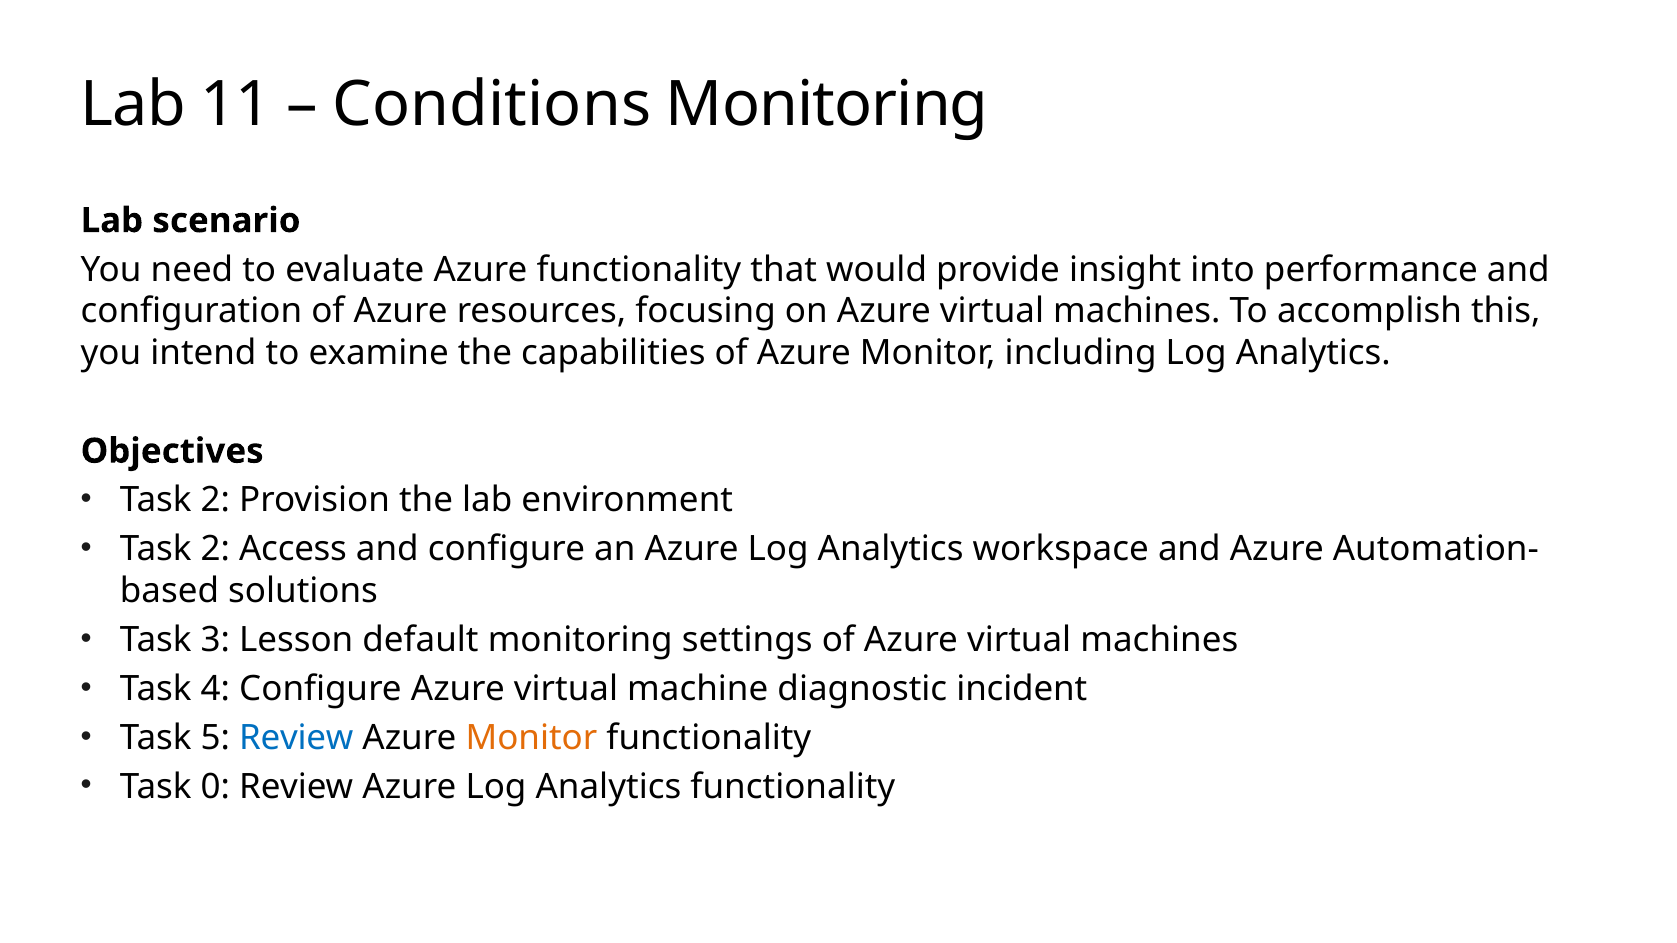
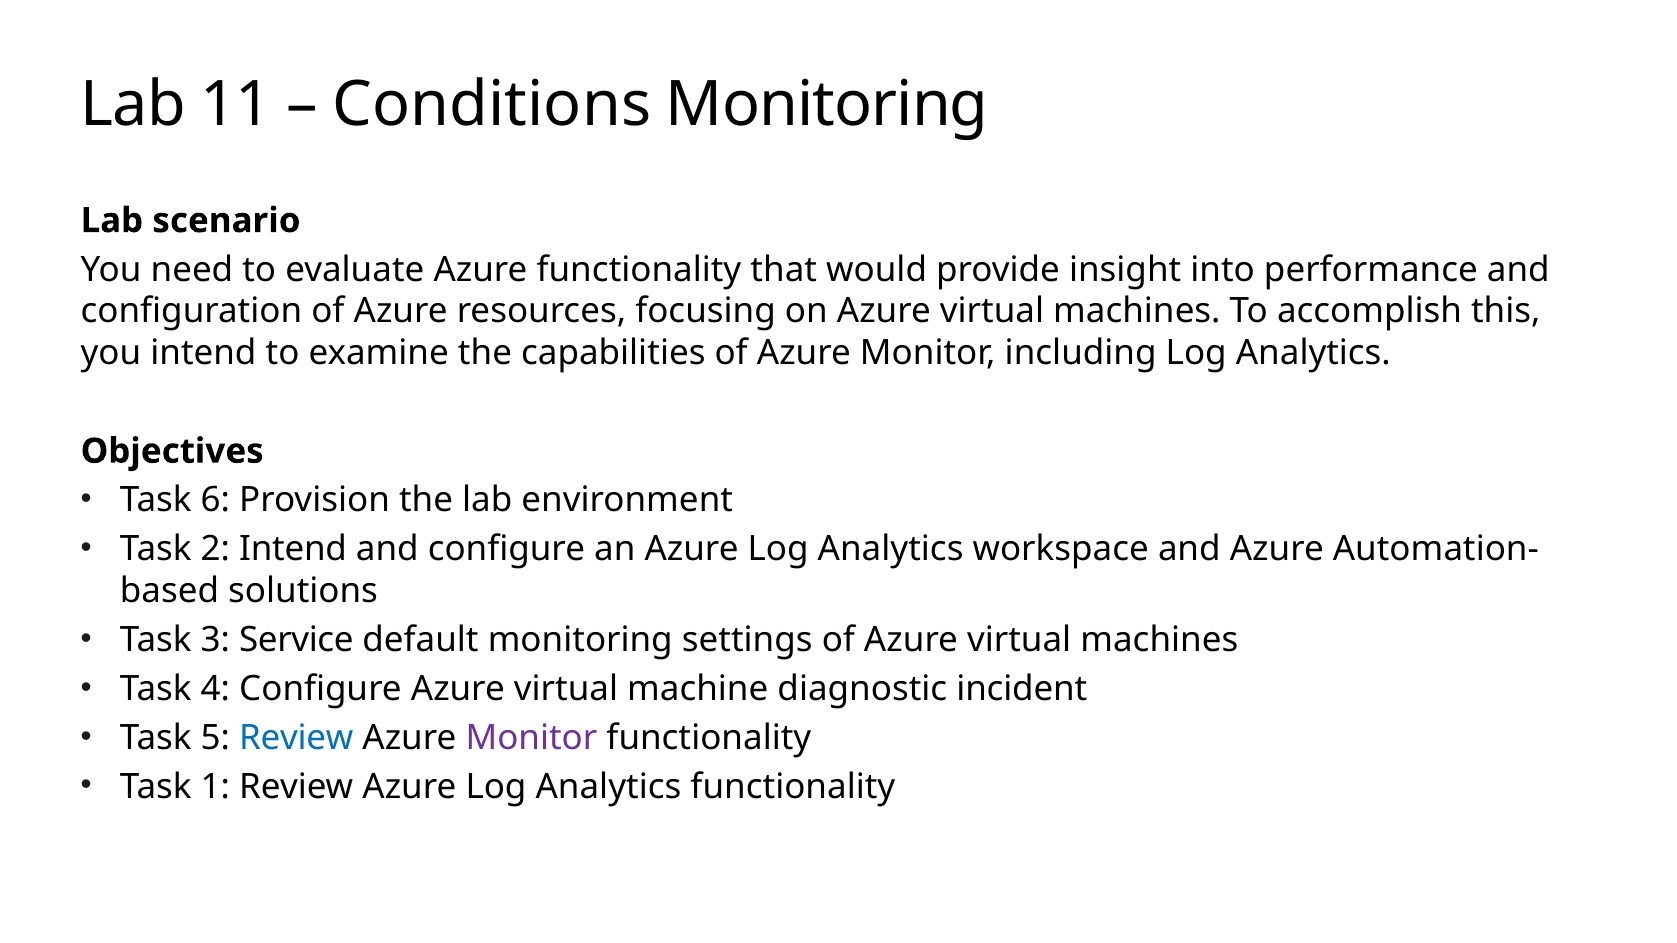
2: 2 -> 6 (215, 500)
2 Access: Access -> Intend (293, 549)
Lesson: Lesson -> Service (296, 640)
Monitor colour: orange -> purple (531, 738)
0: 0 -> 1 (215, 787)
